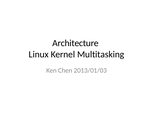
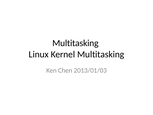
Architecture: Architecture -> Multitasking (75, 43)
